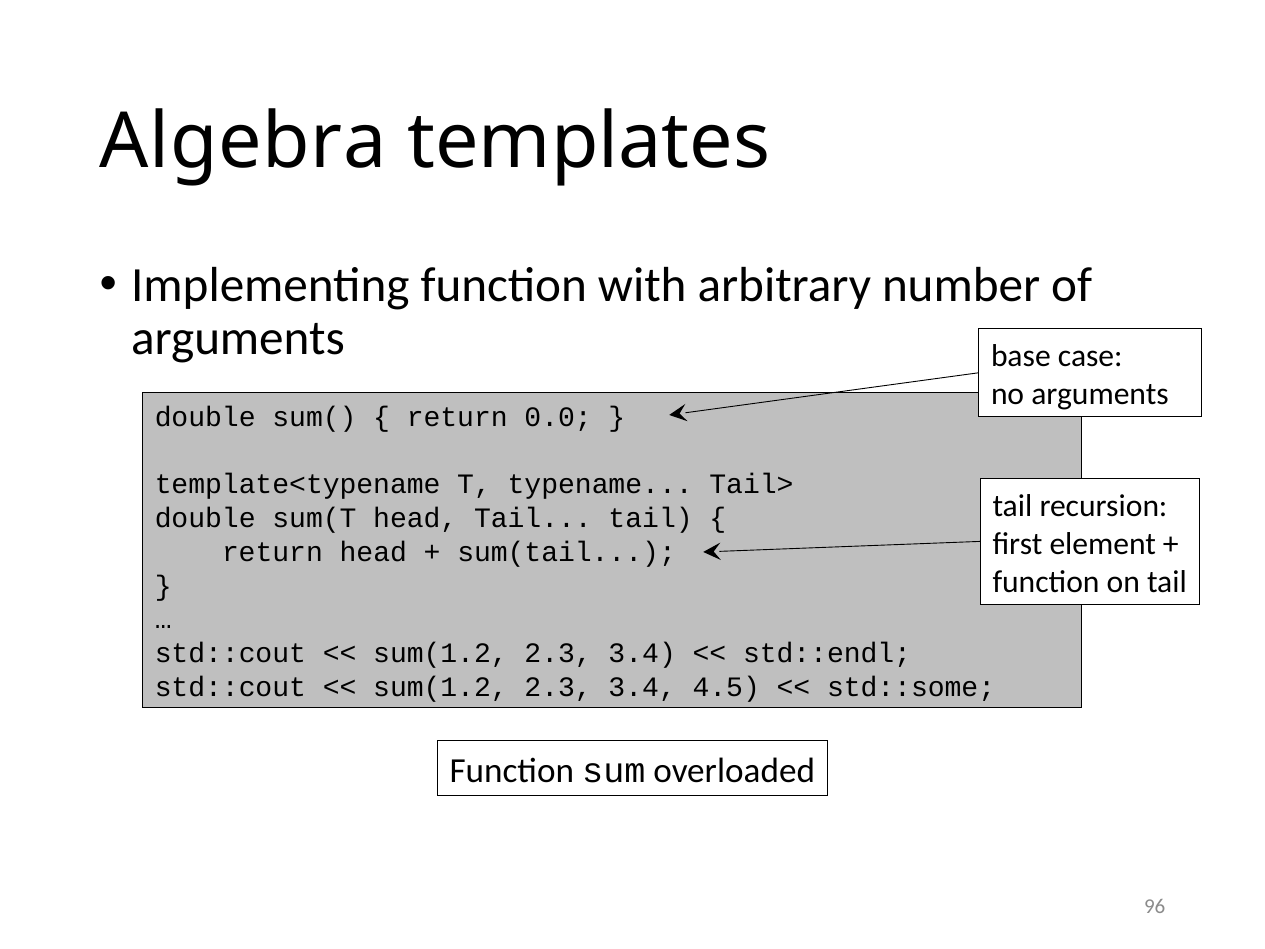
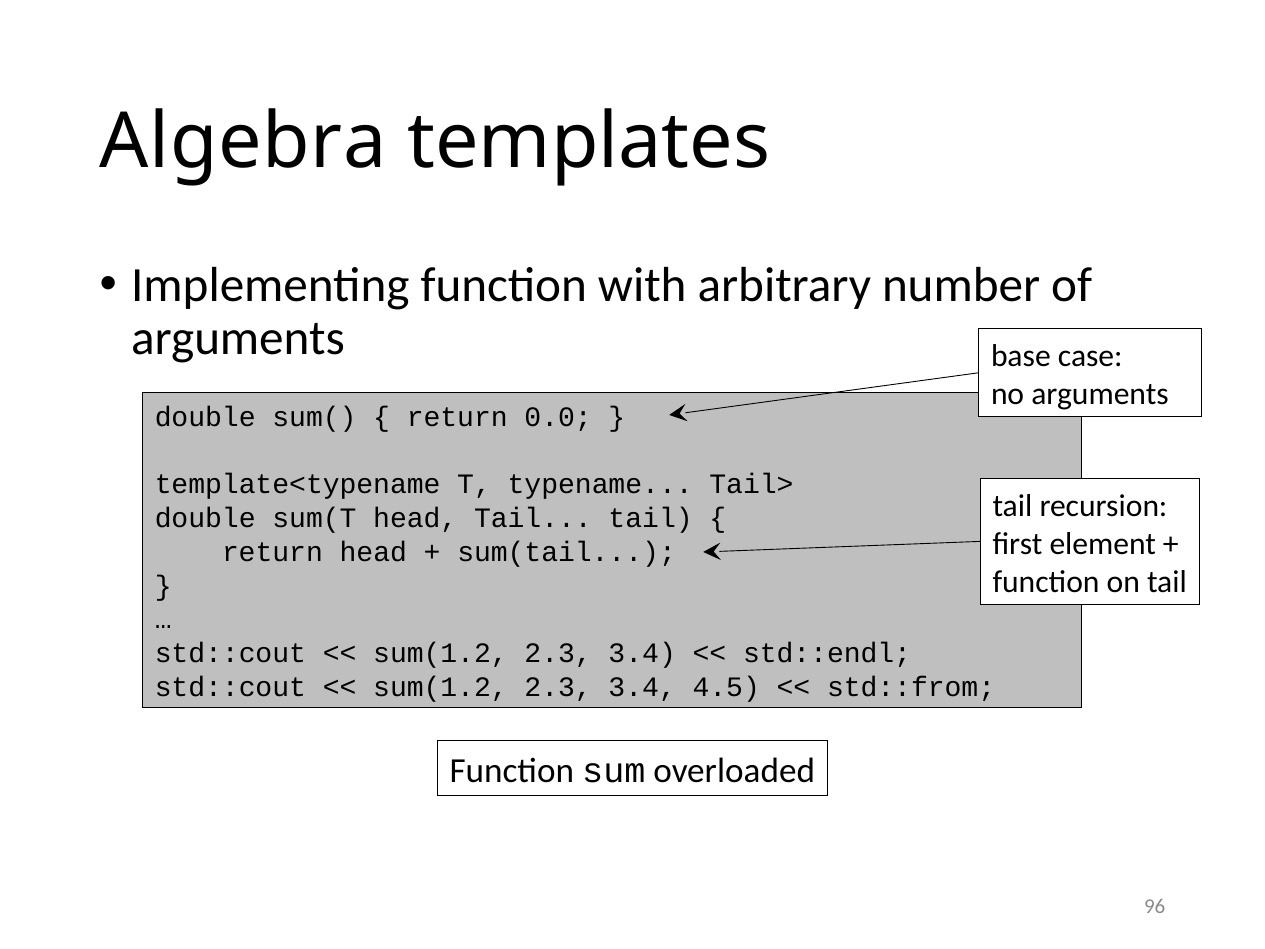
std::some: std::some -> std::from (911, 687)
